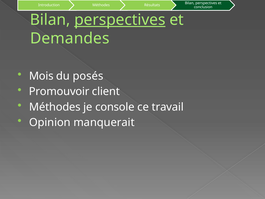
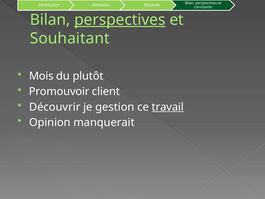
Demandes: Demandes -> Souhaitant (70, 38)
posés: posés -> plutôt (88, 76)
Méthodes: Méthodes -> Découvrir (55, 107)
console: console -> gestion (115, 107)
travail underline: none -> present (168, 107)
